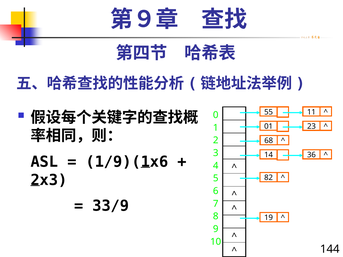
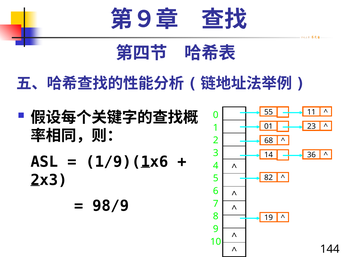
33/9: 33/9 -> 98/9 (111, 206)
